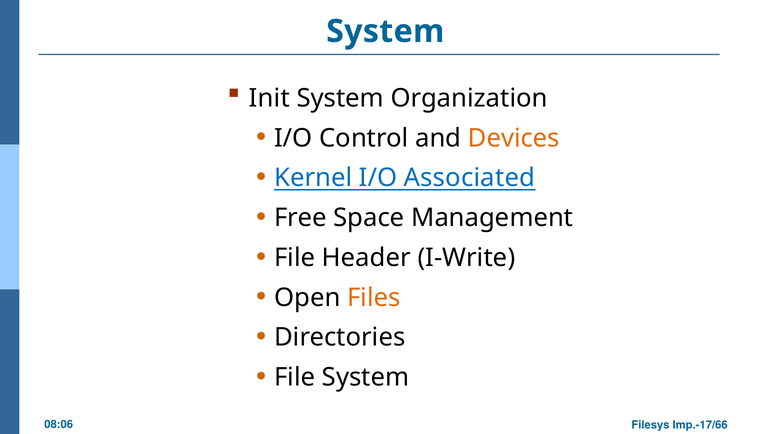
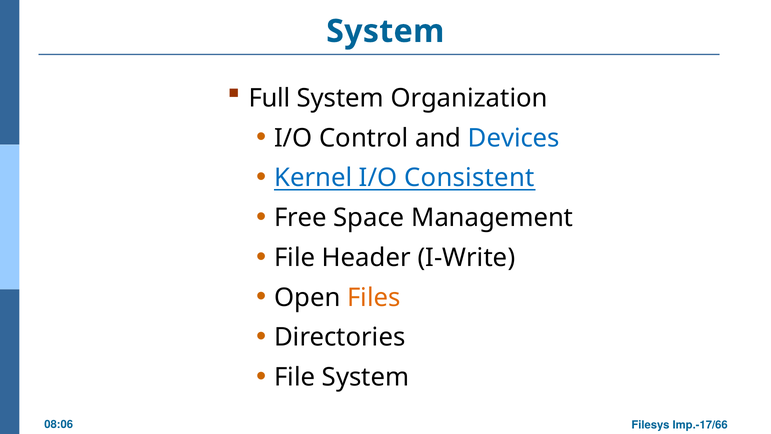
Init: Init -> Full (270, 98)
Devices colour: orange -> blue (514, 138)
Associated: Associated -> Consistent (469, 178)
